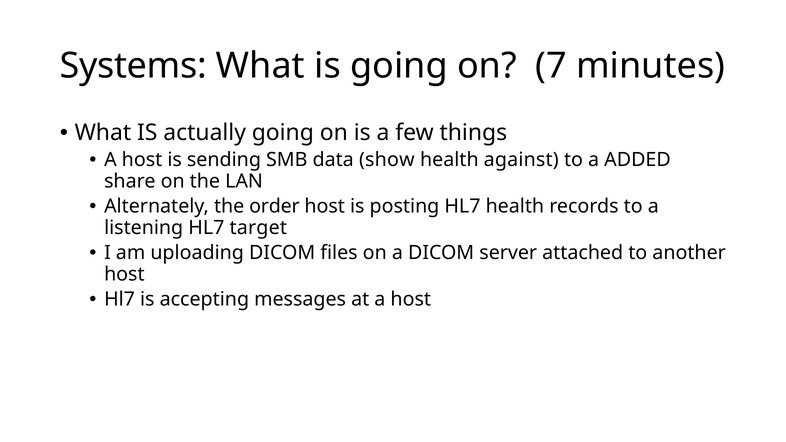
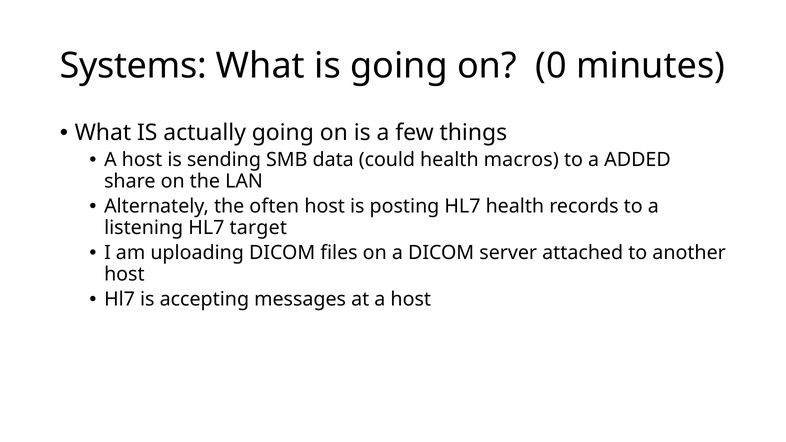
7: 7 -> 0 (551, 66)
show: show -> could (387, 160)
against: against -> macros (521, 160)
order: order -> often (274, 206)
